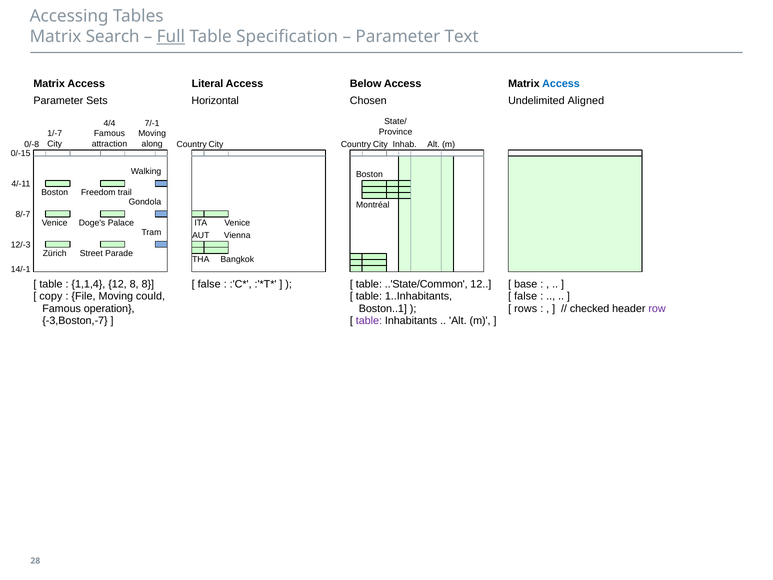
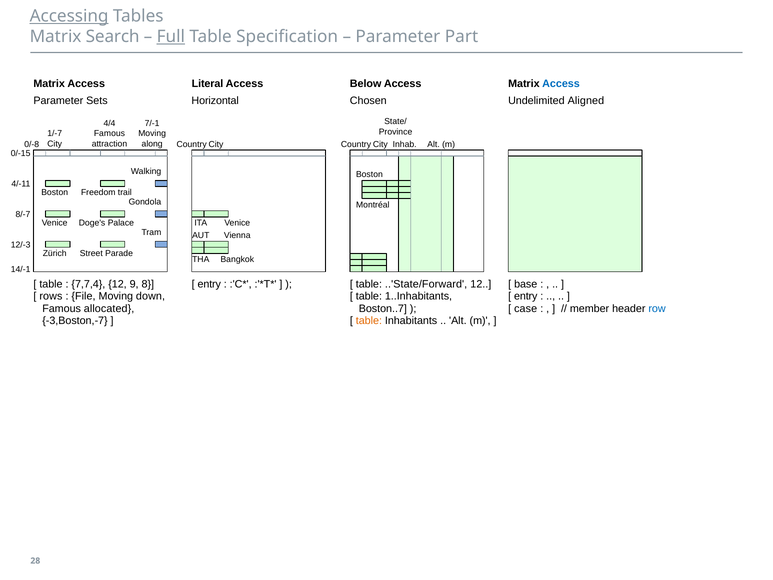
Accessing underline: none -> present (69, 16)
Text: Text -> Part (462, 37)
1,1,4: 1,1,4 -> 7,7,4 (88, 284)
12 8: 8 -> 9 (134, 284)
false: false -> entry (209, 284)
..'State/Common: ..'State/Common -> ..'State/Forward (426, 284)
copy: copy -> rows (51, 296)
could: could -> down (151, 296)
false: false -> entry (526, 296)
rows: rows -> case (526, 308)
checked: checked -> member (590, 308)
row colour: purple -> blue (657, 308)
operation: operation -> allocated (109, 309)
Boston..1: Boston..1 -> Boston..7 (383, 309)
table colour: purple -> orange (369, 321)
